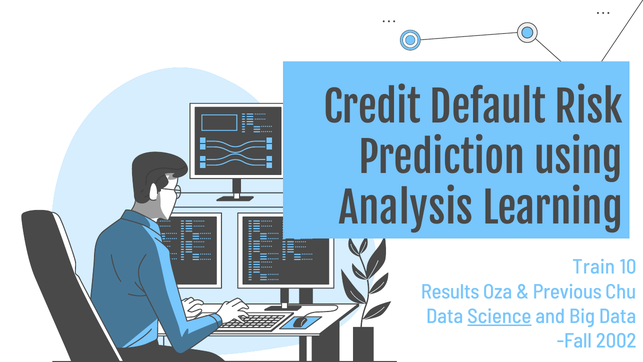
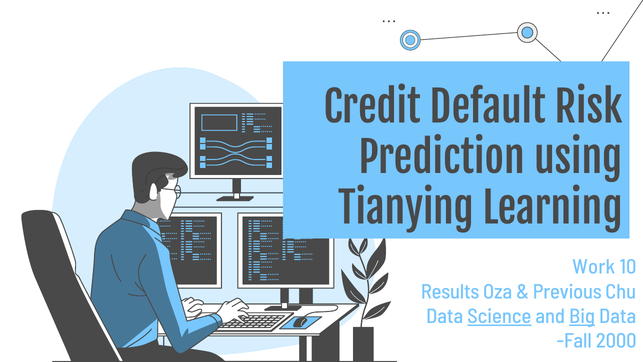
Analysis: Analysis -> Tianying (406, 210)
Train: Train -> Work (594, 267)
Big underline: none -> present (582, 316)
2002: 2002 -> 2000 (616, 341)
